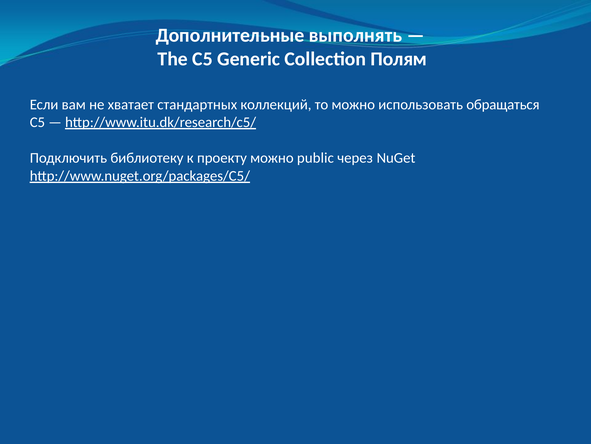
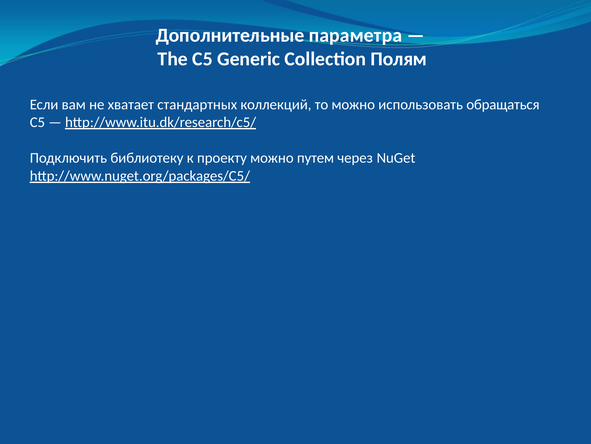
выполнять: выполнять -> параметра (355, 35)
public: public -> путем (316, 158)
